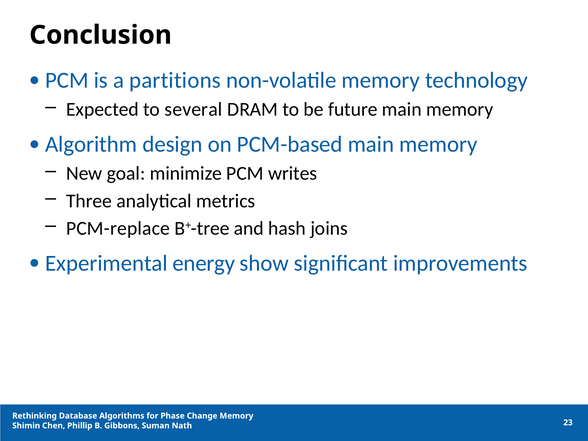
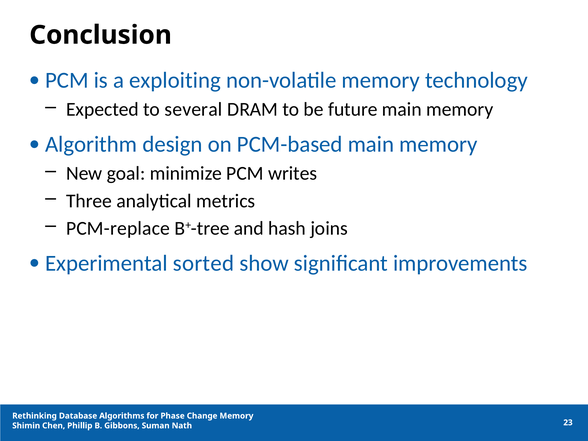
partitions: partitions -> exploiting (175, 80)
energy: energy -> sorted (204, 263)
